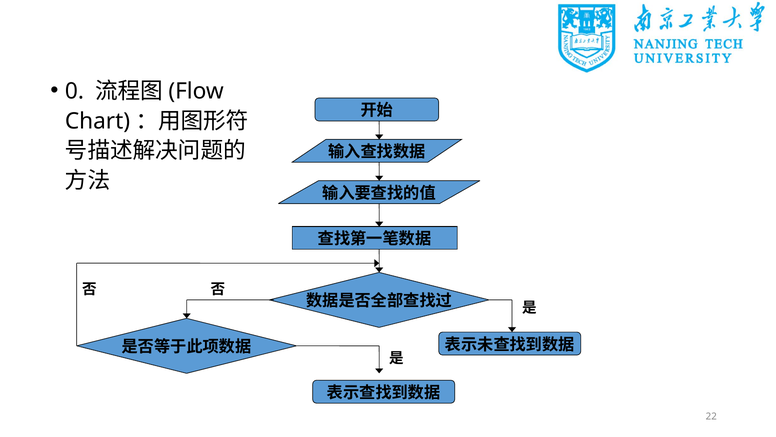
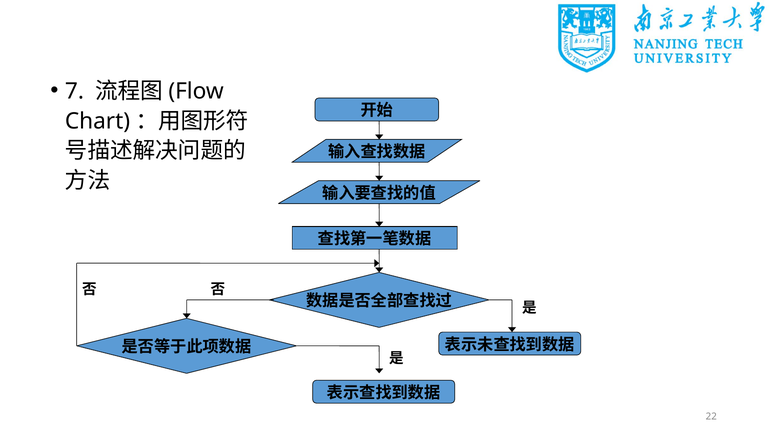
0: 0 -> 7 (74, 91)
